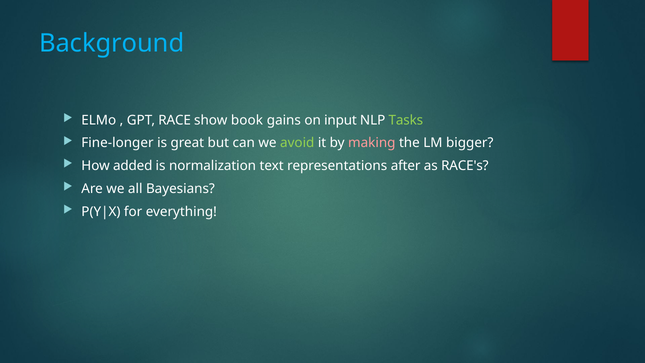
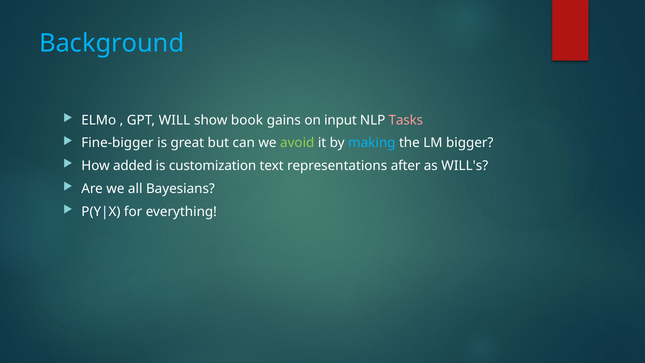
RACE: RACE -> WILL (174, 120)
Tasks colour: light green -> pink (406, 120)
Fine-longer: Fine-longer -> Fine-bigger (117, 143)
making colour: pink -> light blue (372, 143)
normalization: normalization -> customization (213, 166)
RACE's: RACE's -> WILL's (465, 166)
